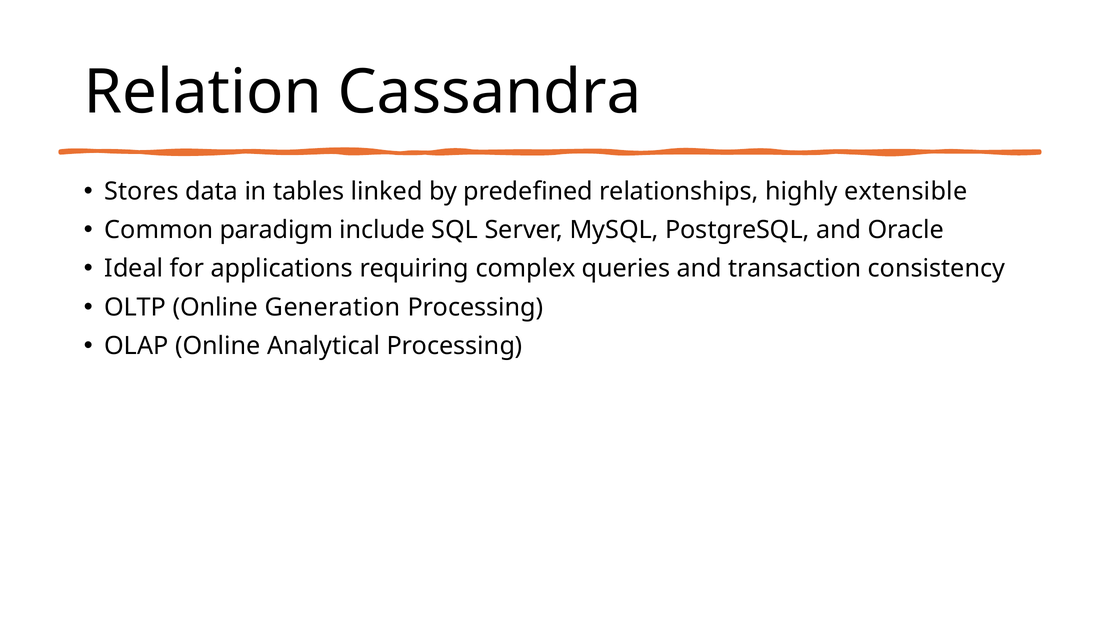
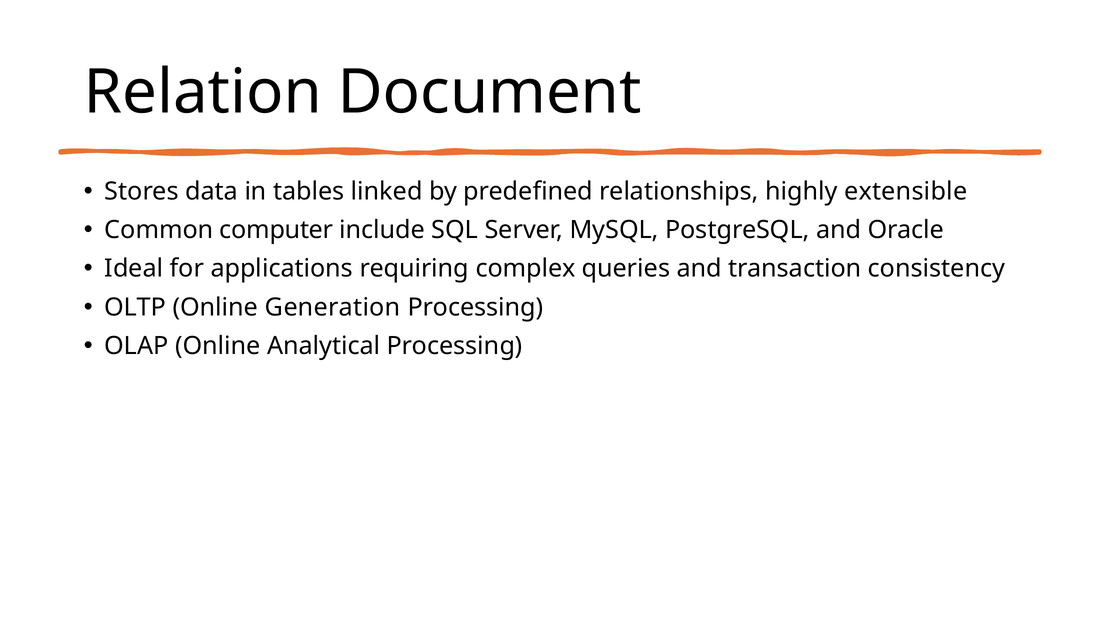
Cassandra: Cassandra -> Document (490, 92)
paradigm: paradigm -> computer (276, 230)
